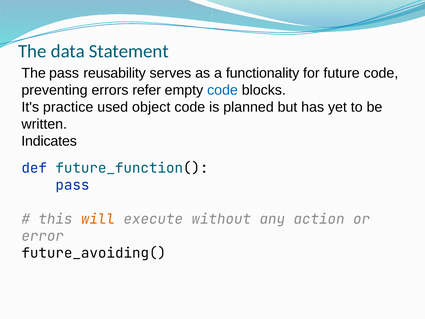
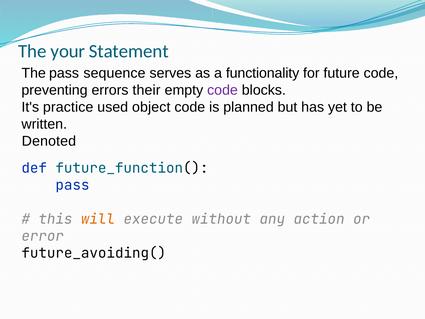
data: data -> your (68, 51)
reusability: reusability -> sequence (114, 73)
refer: refer -> their (146, 90)
code colour: blue -> purple (223, 90)
Indicates: Indicates -> Denoted (49, 141)
